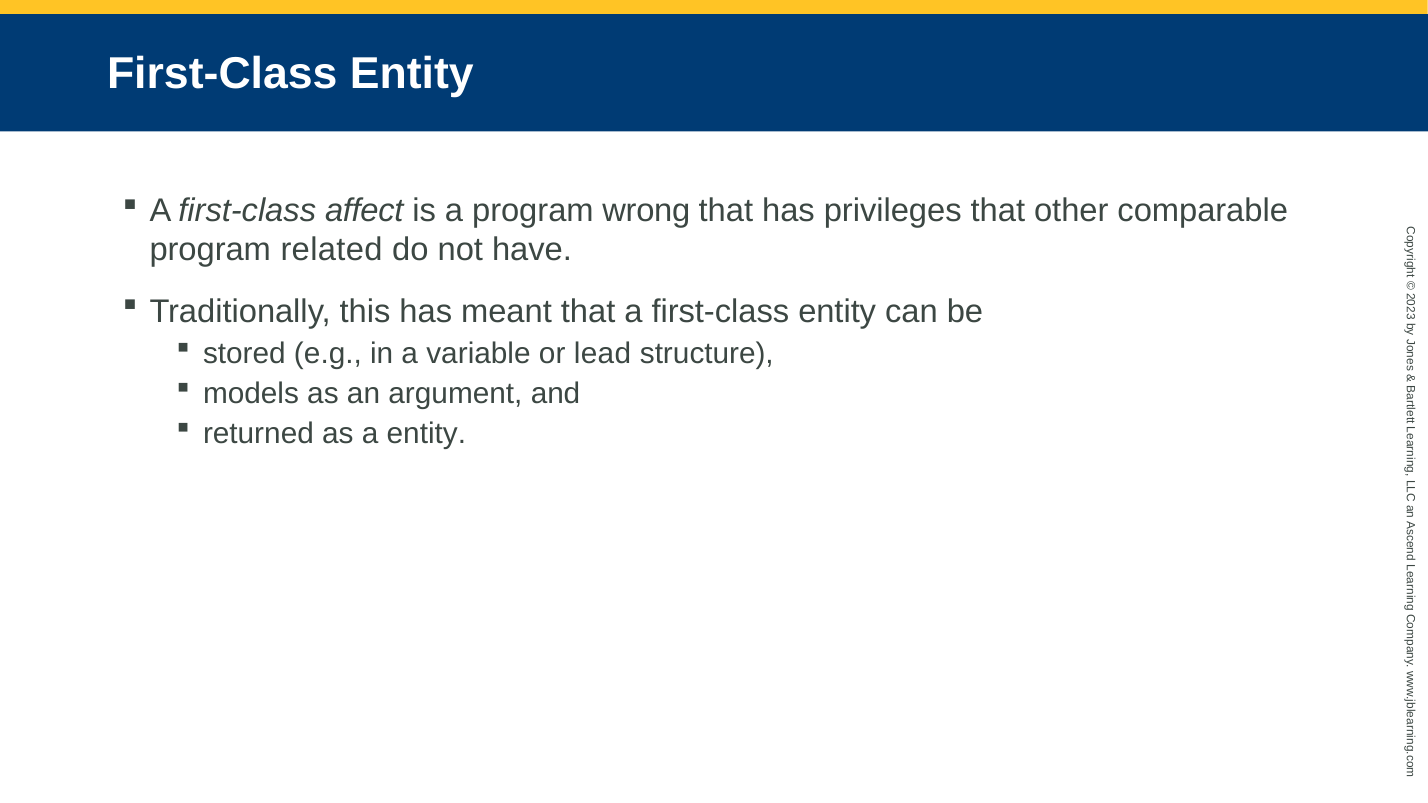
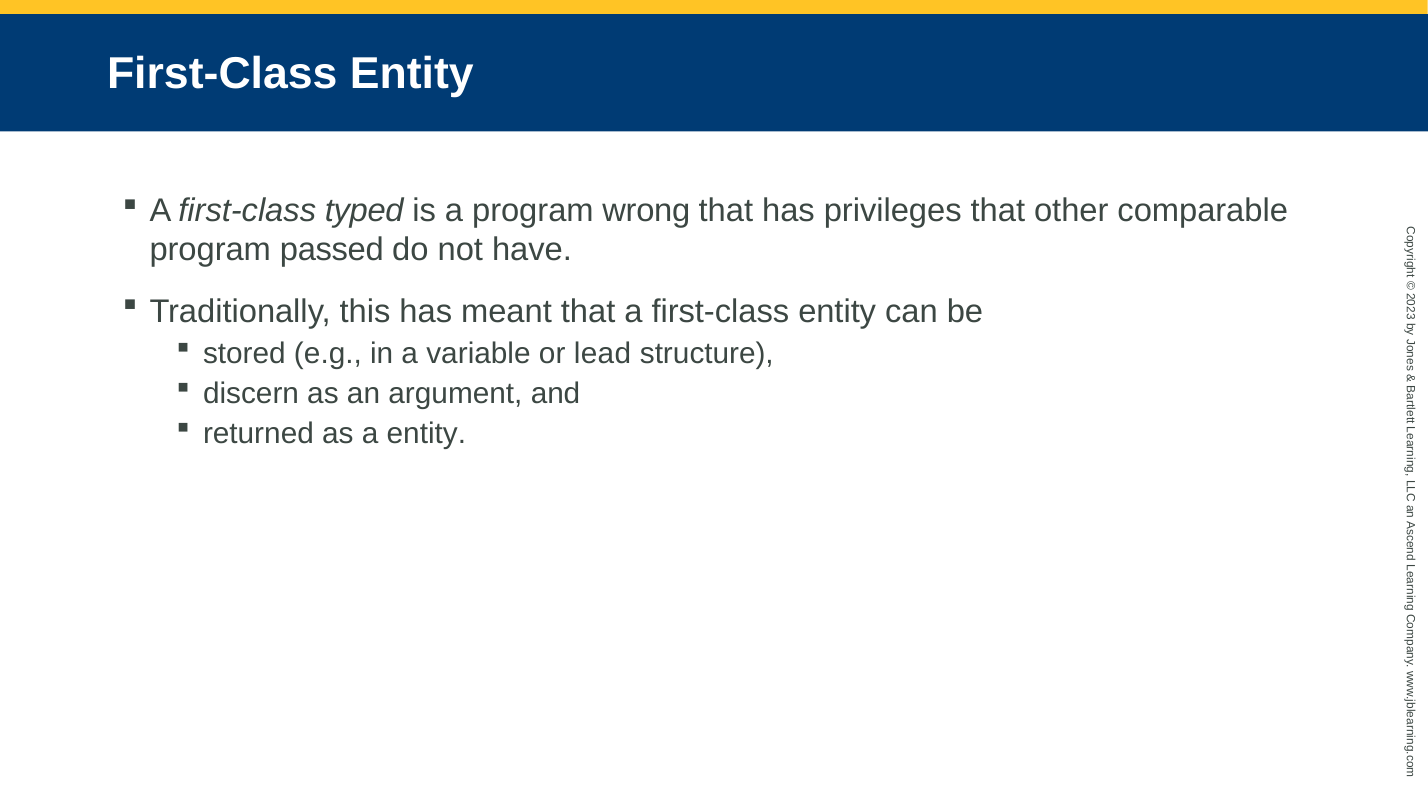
affect: affect -> typed (364, 211)
related: related -> passed (332, 250)
models: models -> discern (251, 394)
